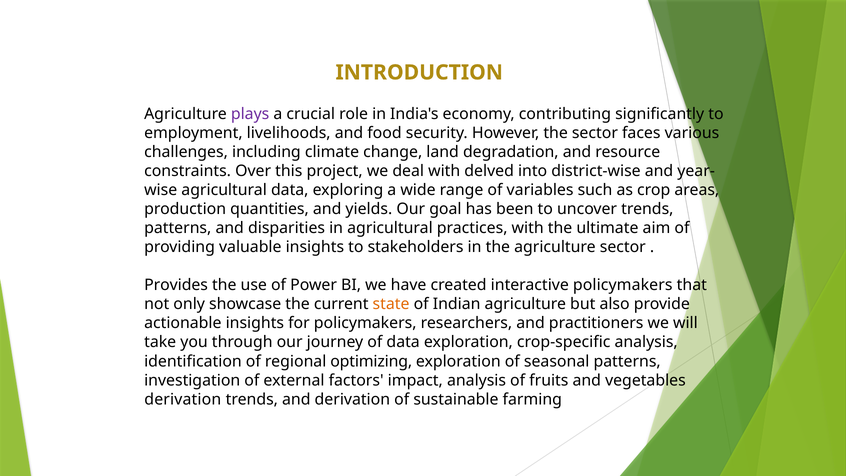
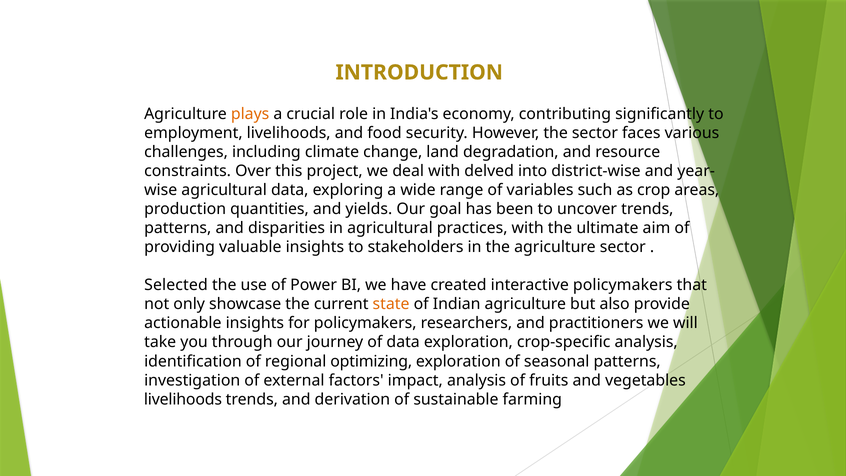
plays colour: purple -> orange (250, 114)
Provides: Provides -> Selected (176, 285)
derivation: derivation -> livelihoods (183, 399)
